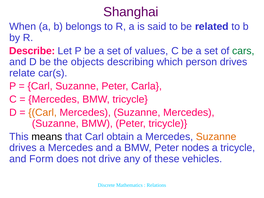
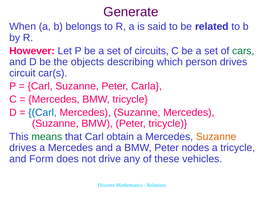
Shanghai: Shanghai -> Generate (131, 12)
Describe: Describe -> However (32, 51)
values: values -> circuits (152, 51)
relate: relate -> circuit (22, 73)
Carl colour: orange -> blue (43, 112)
means colour: black -> green (47, 137)
